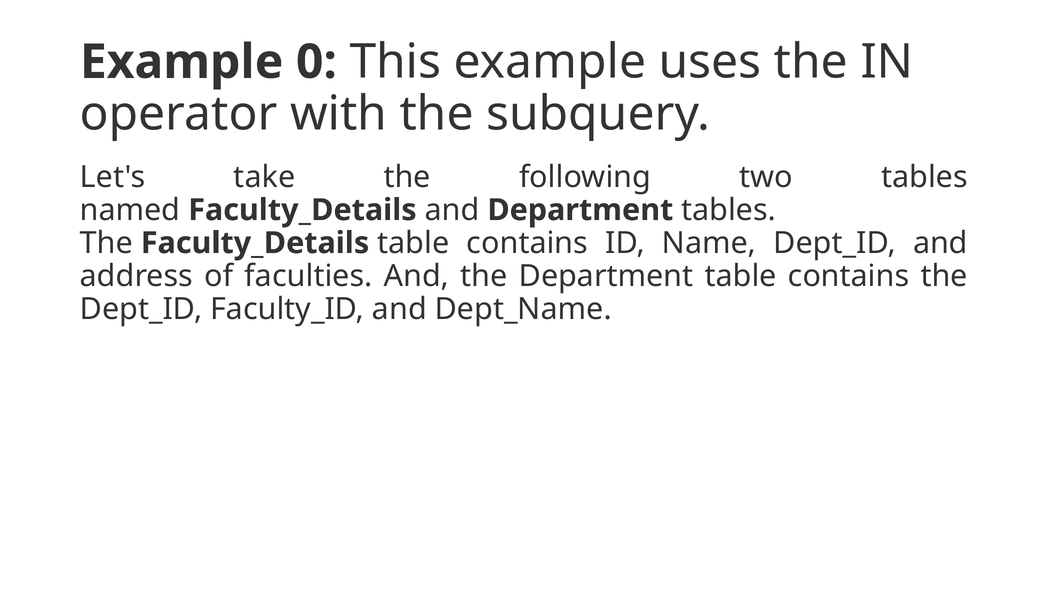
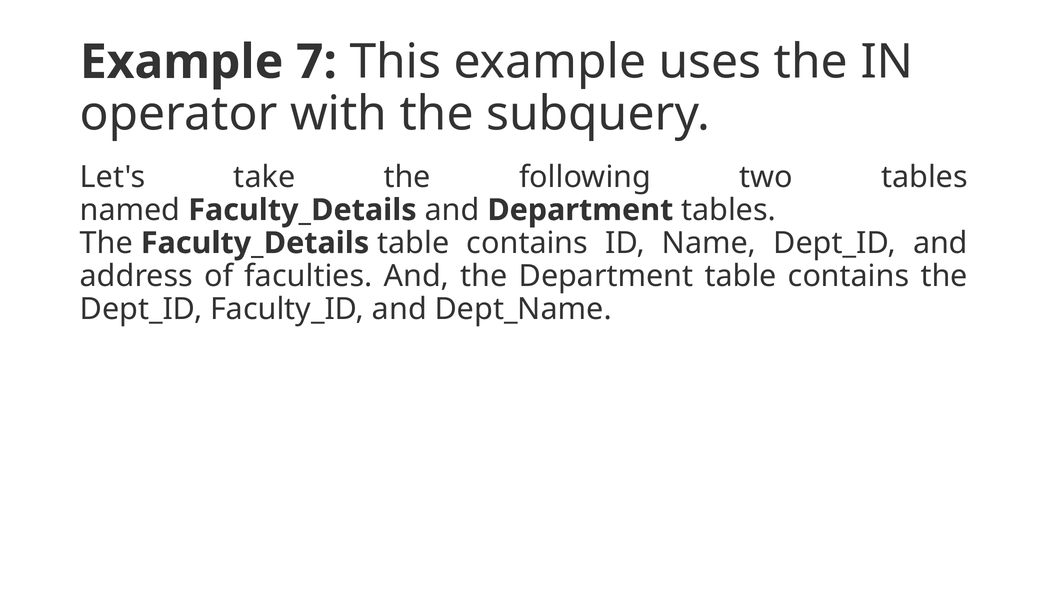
0: 0 -> 7 (316, 62)
